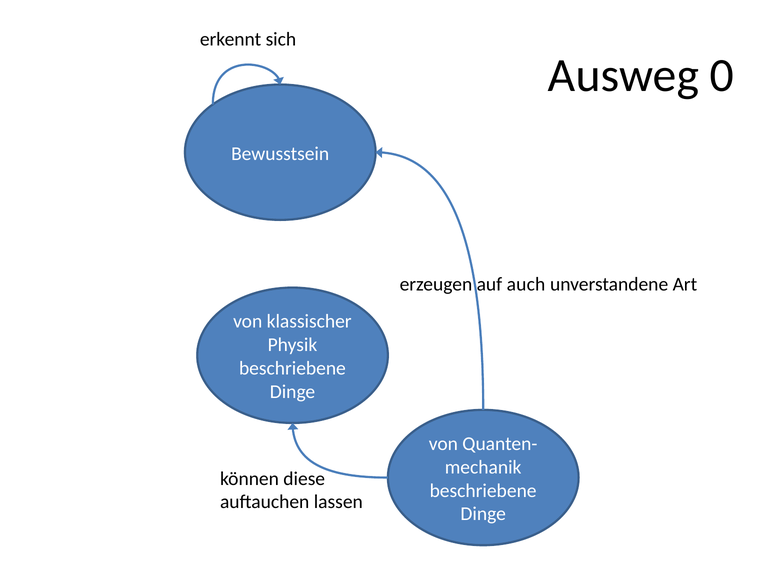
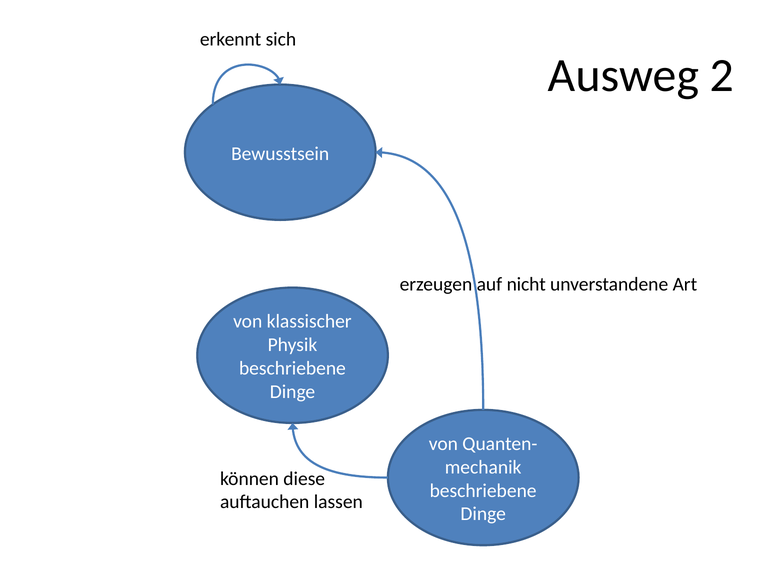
0: 0 -> 2 (722, 76)
auch: auch -> nicht (526, 284)
